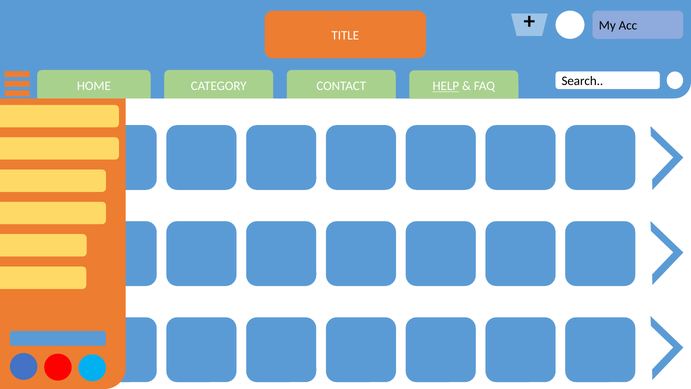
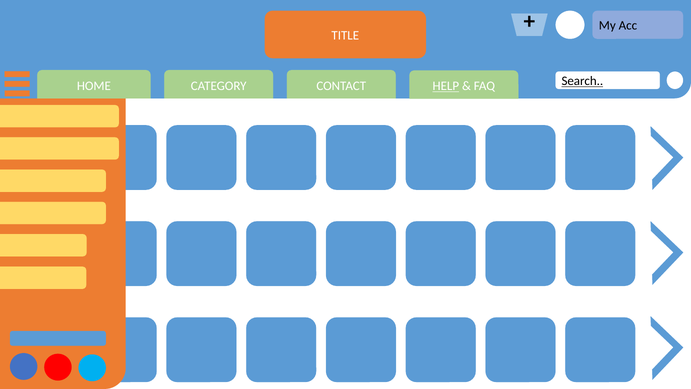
Search underline: none -> present (582, 81)
